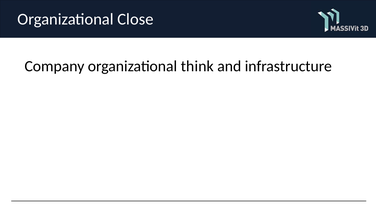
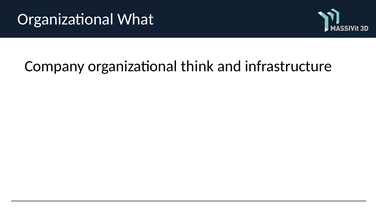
Close: Close -> What (136, 19)
